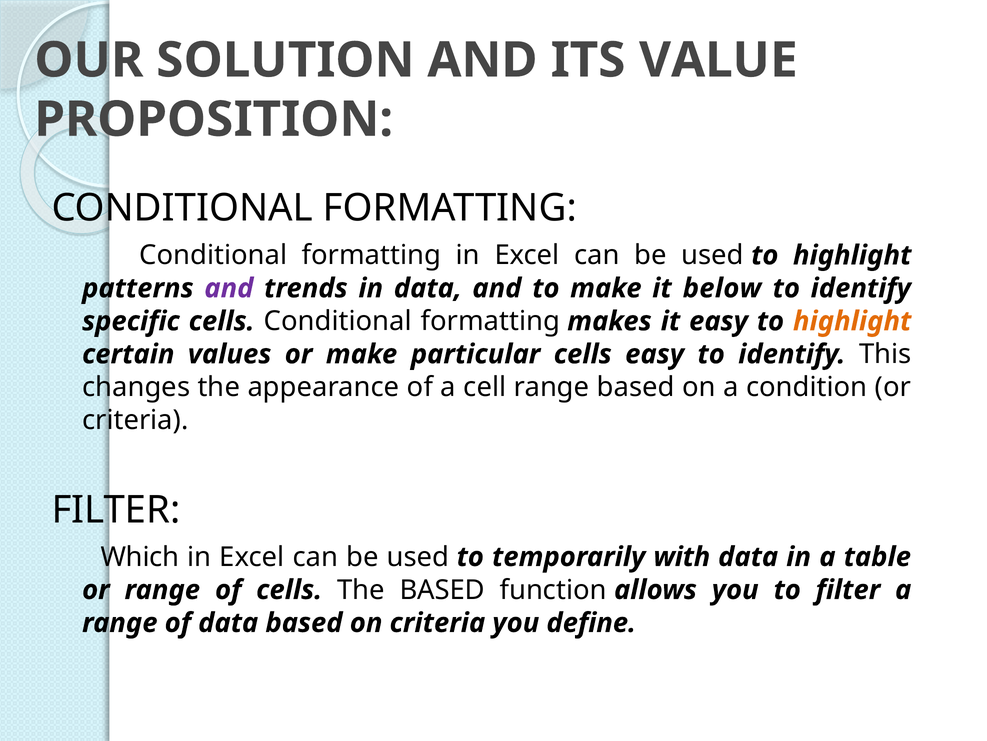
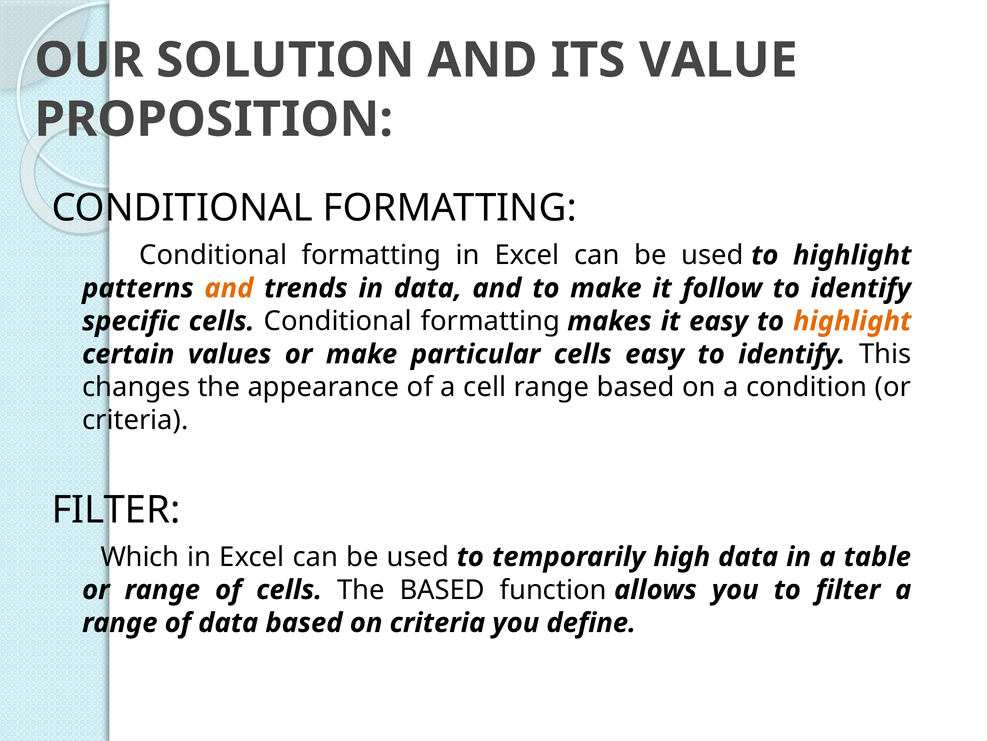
and colour: purple -> orange (229, 288)
below: below -> follow (722, 288)
with: with -> high (682, 556)
